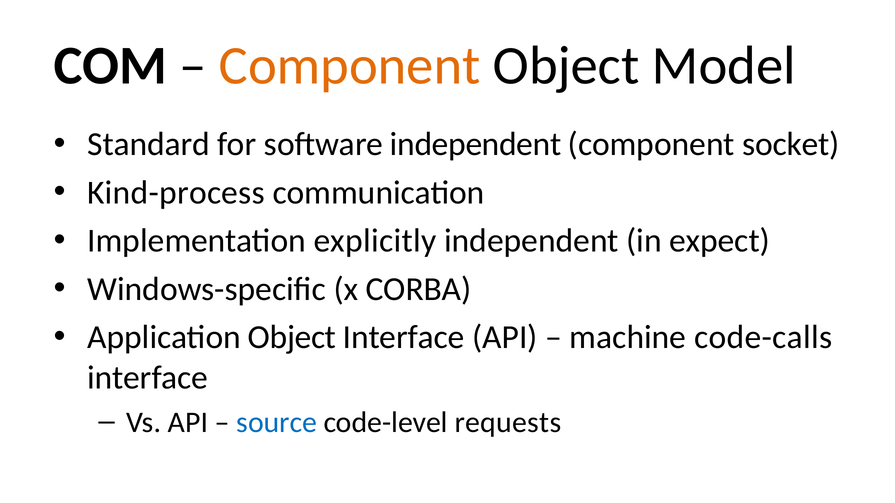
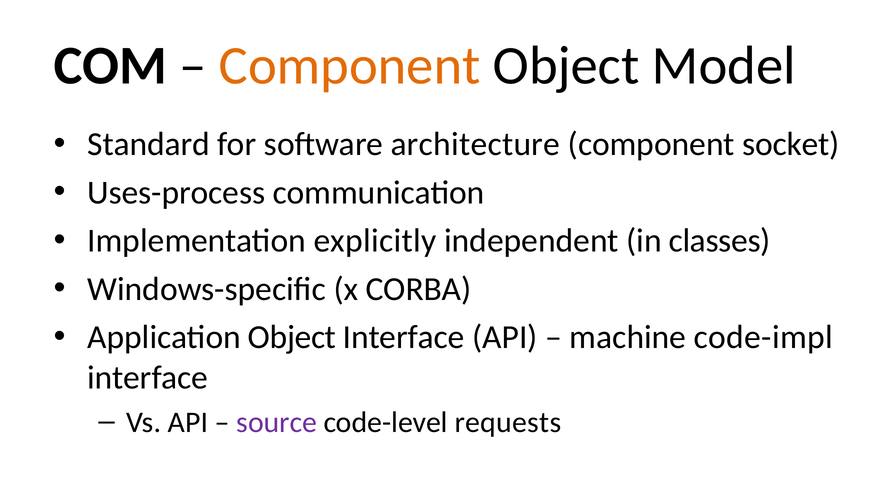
software independent: independent -> architecture (475, 144)
Kind-process: Kind-process -> Uses-process (176, 193)
expect: expect -> classes (720, 241)
code-calls: code-calls -> code-impl (763, 338)
source colour: blue -> purple (277, 423)
